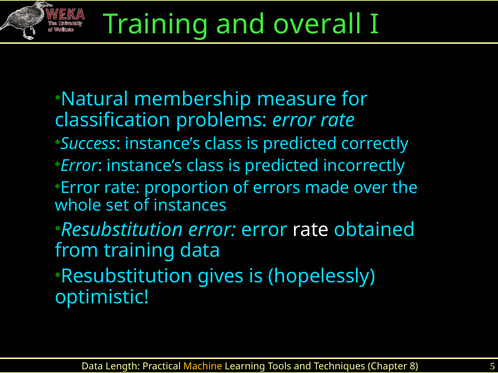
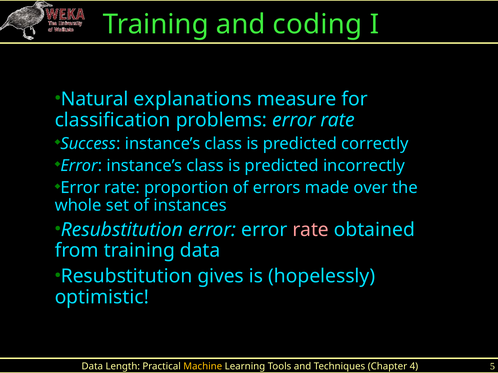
overall: overall -> coding (317, 24)
membership: membership -> explanations (193, 99)
rate colour: white -> pink (311, 230)
8: 8 -> 4 (414, 367)
